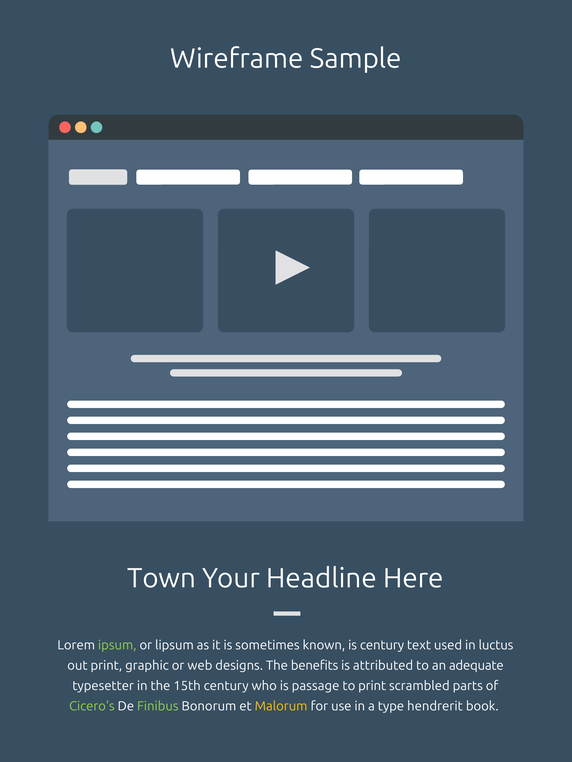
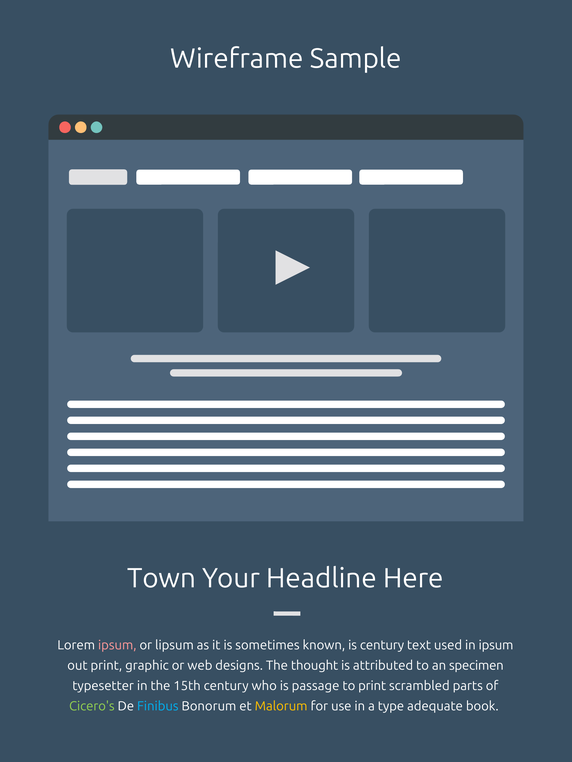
ipsum colour: light green -> pink (117, 646)
in luctus: luctus -> ipsum (496, 646)
benefits: benefits -> thought (315, 666)
adequate: adequate -> specimen (476, 666)
Finibus colour: light green -> light blue (158, 707)
hendrerit: hendrerit -> adequate (435, 707)
